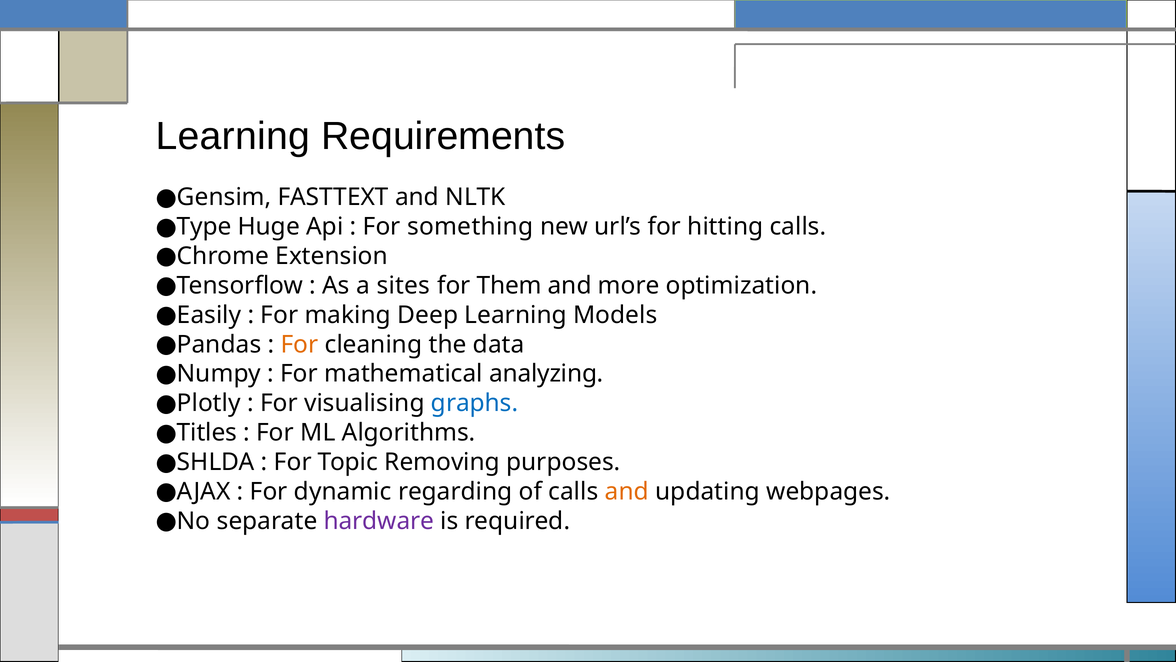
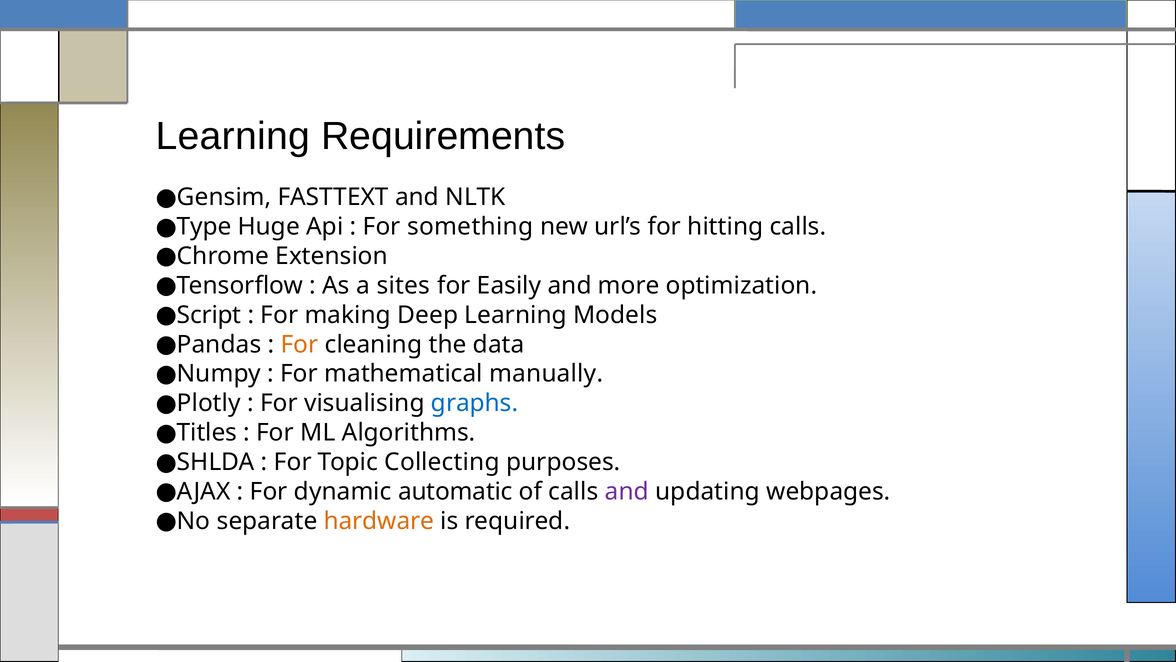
Them: Them -> Easily (509, 285)
Easily: Easily -> Script (209, 315)
analyzing: analyzing -> manually (546, 374)
Removing: Removing -> Collecting (442, 462)
regarding: regarding -> automatic (455, 491)
and colour: orange -> purple (627, 491)
hardware colour: purple -> orange (379, 521)
